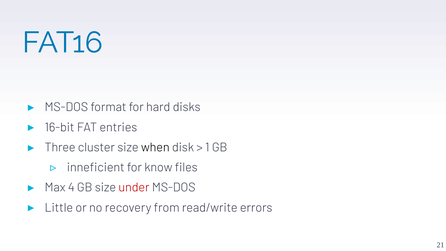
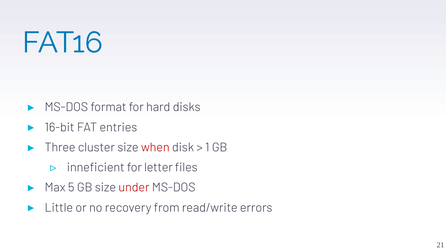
when colour: black -> red (155, 147)
know: know -> letter (158, 167)
4: 4 -> 5 (71, 187)
